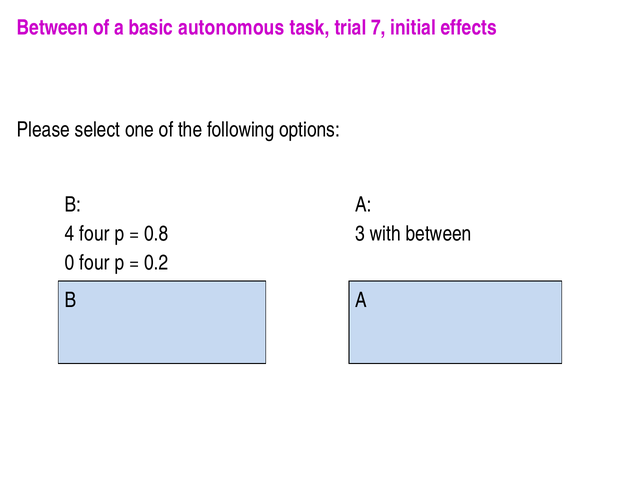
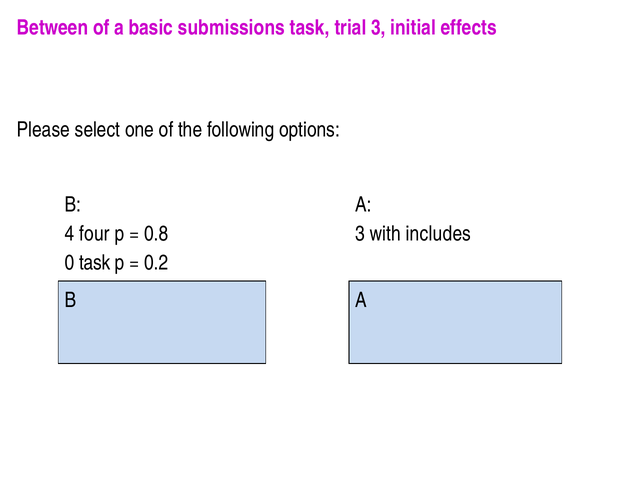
autonomous: autonomous -> submissions (231, 28)
trial 7: 7 -> 3 (378, 28)
with between: between -> includes (439, 234)
0 four: four -> task (95, 263)
